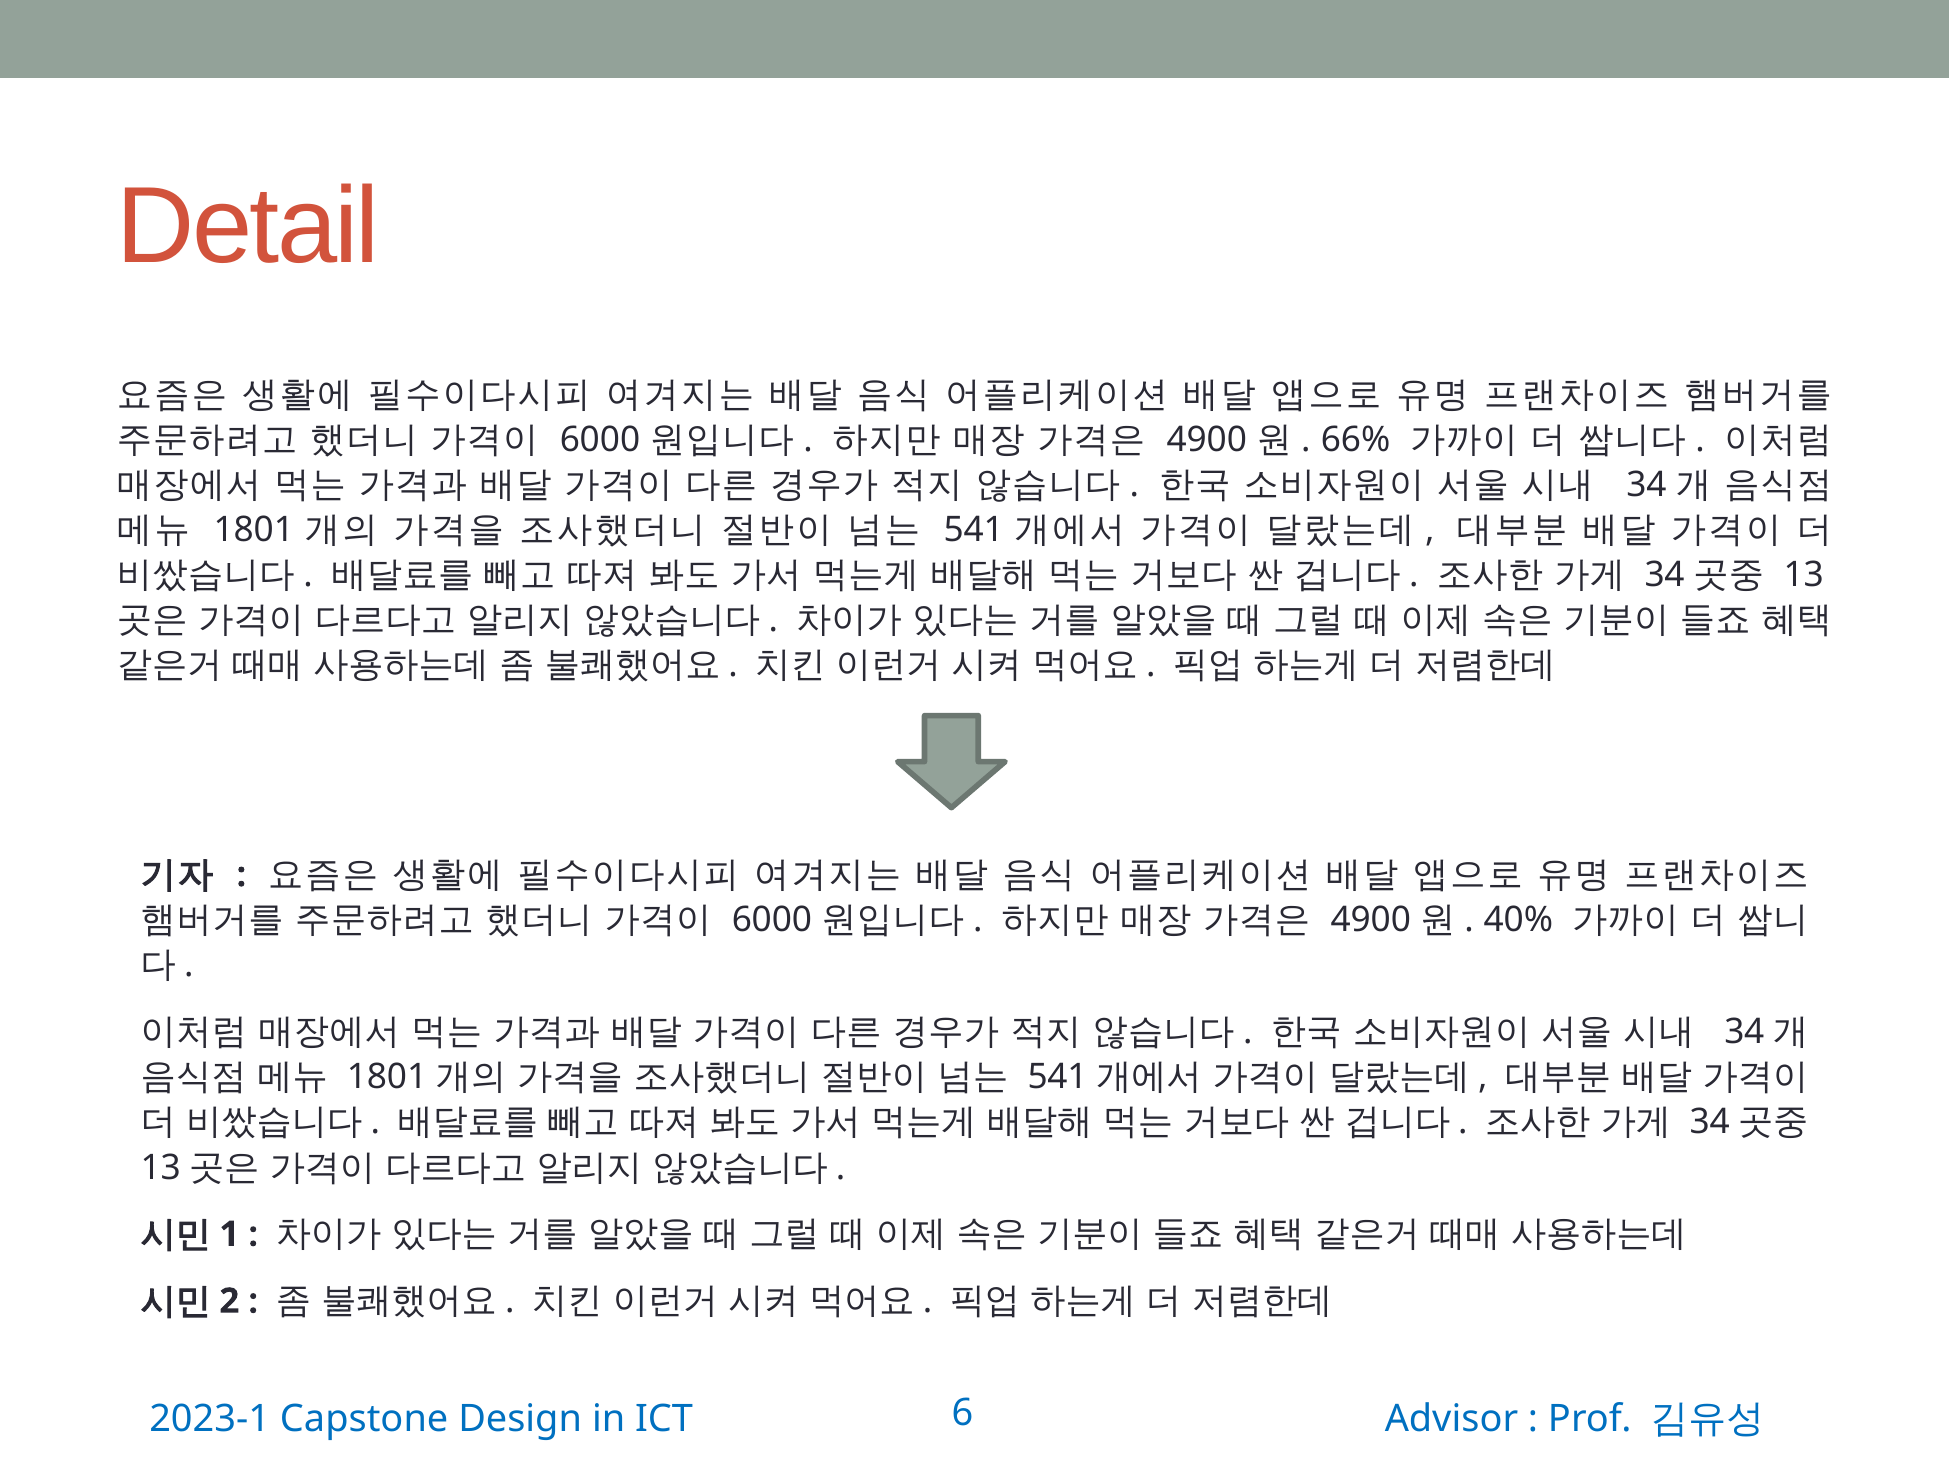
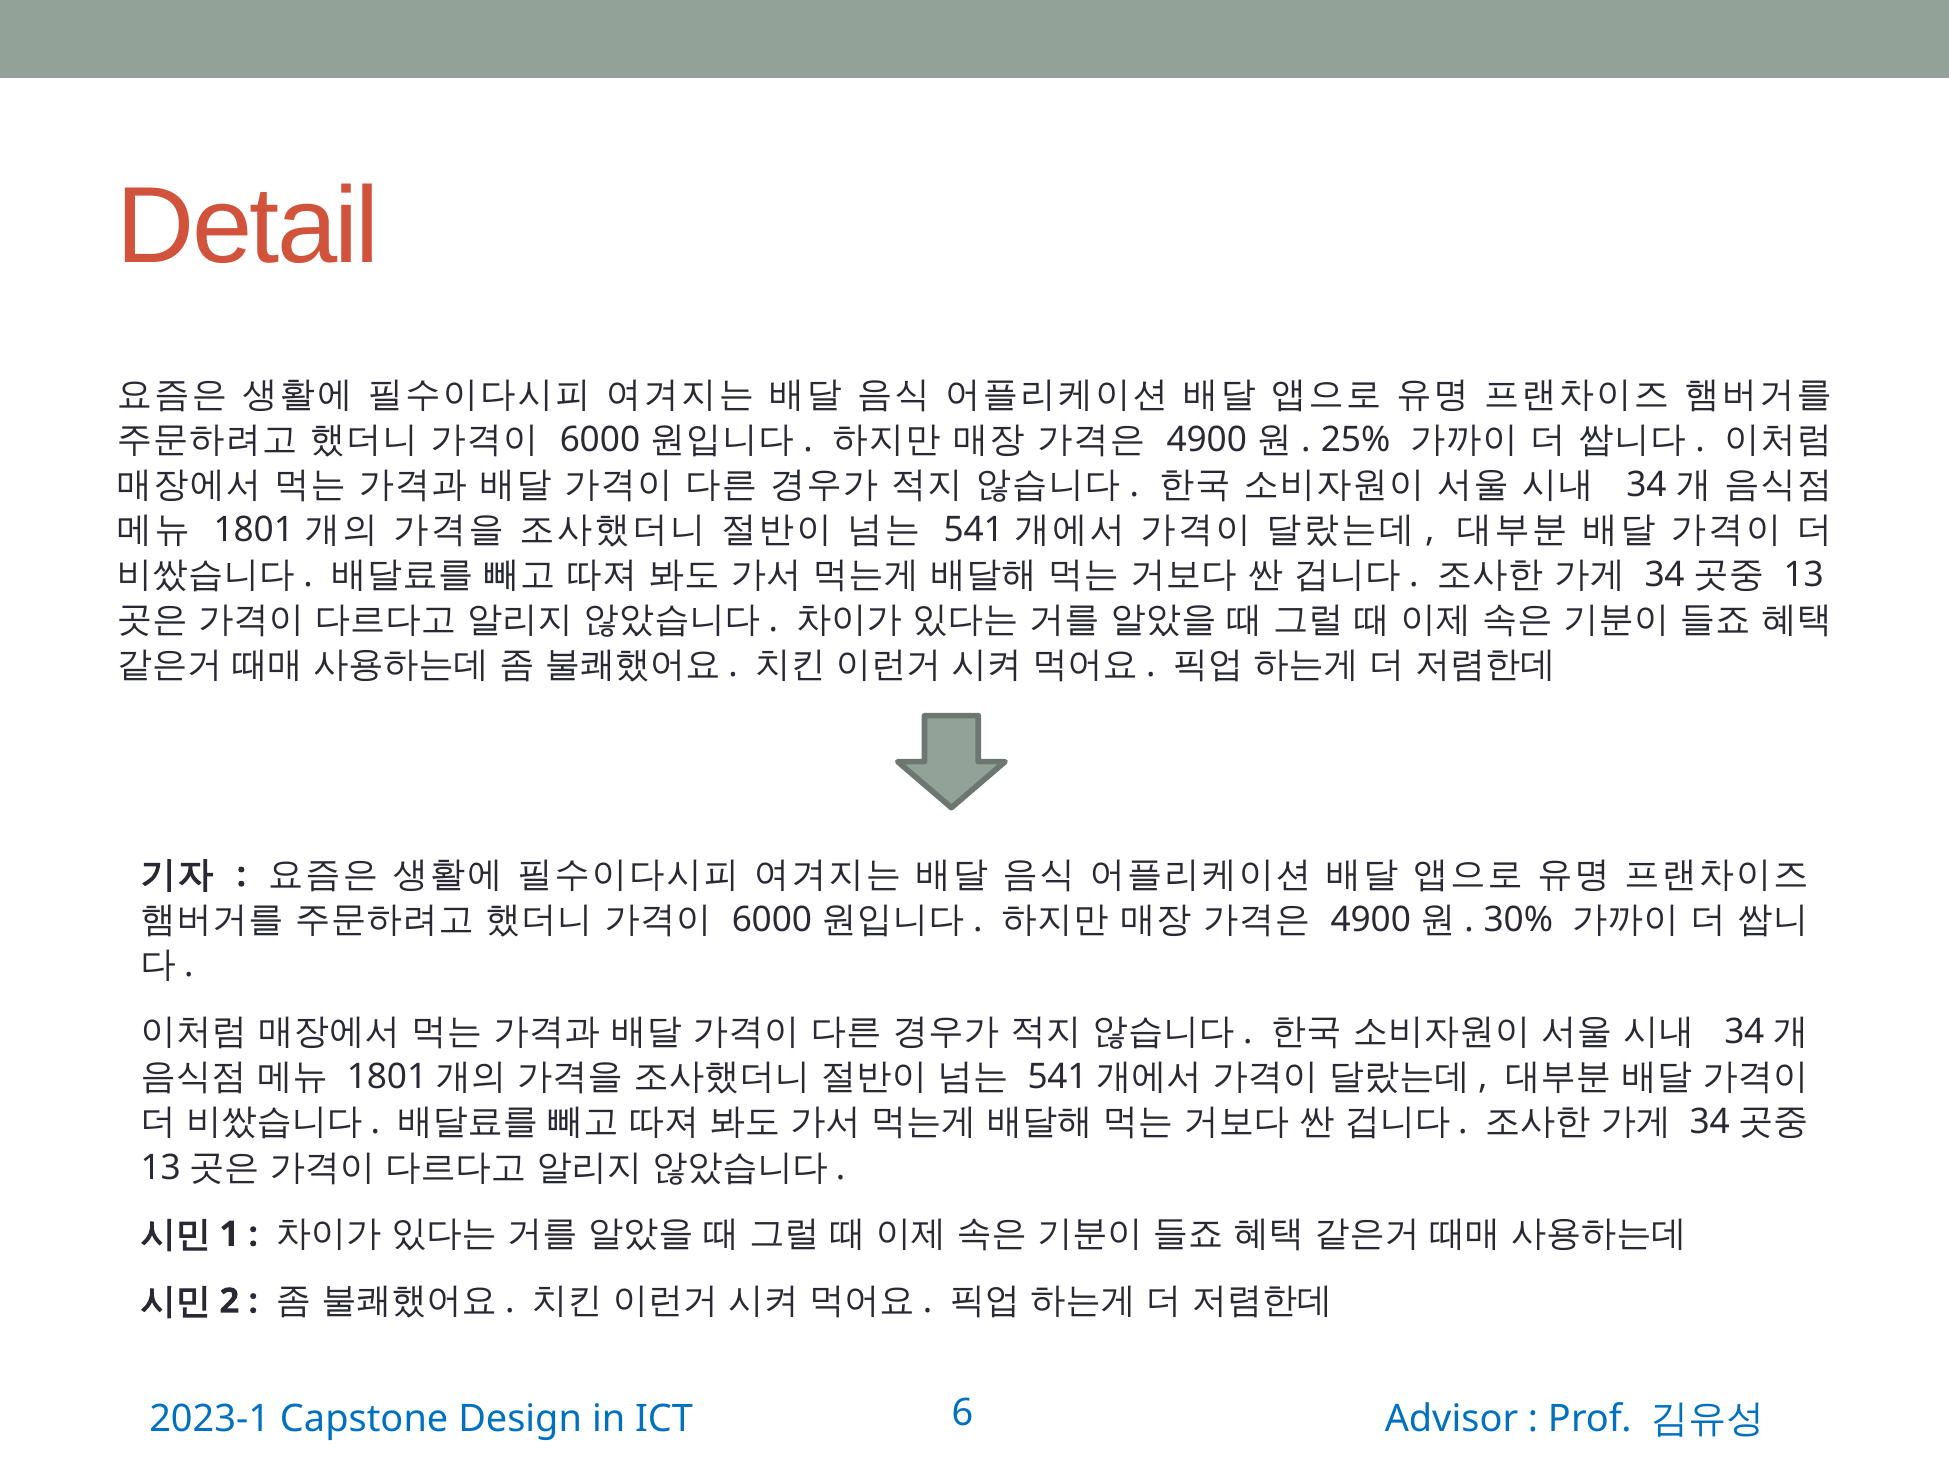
66%: 66% -> 25% (1356, 440)
40%: 40% -> 30% (1518, 920)
